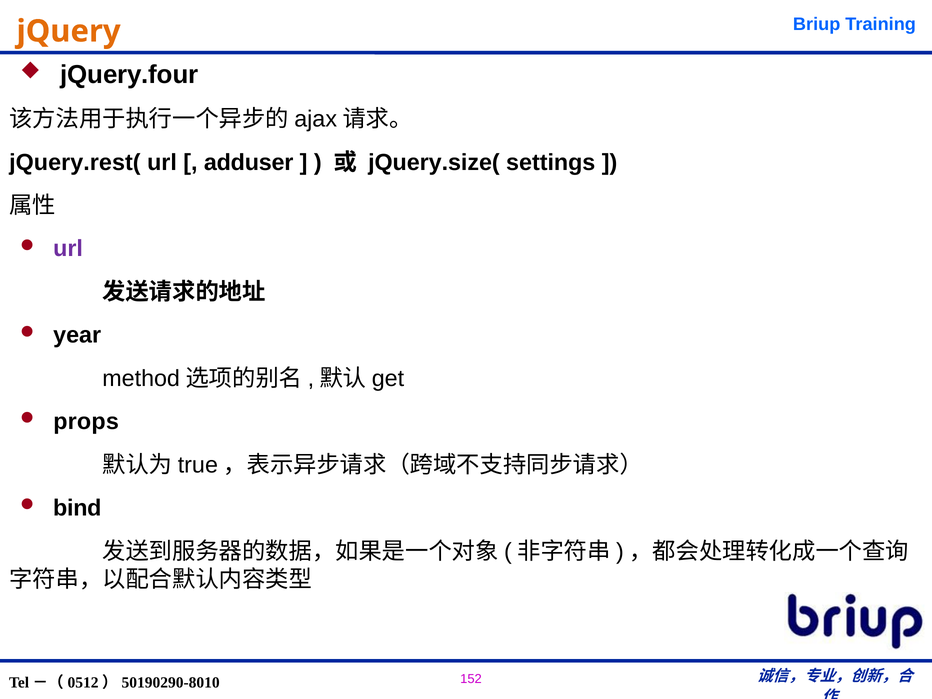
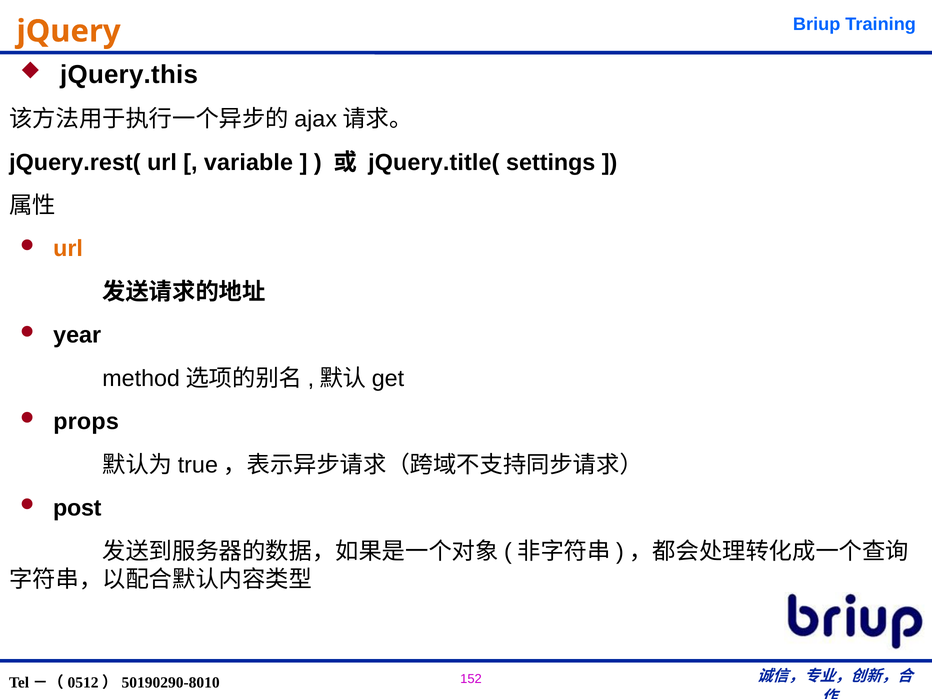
jQuery.four: jQuery.four -> jQuery.this (129, 75)
adduser: adduser -> variable (249, 162)
jQuery.size(: jQuery.size( -> jQuery.title( (434, 162)
url colour: purple -> orange (68, 249)
bind: bind -> post (77, 508)
